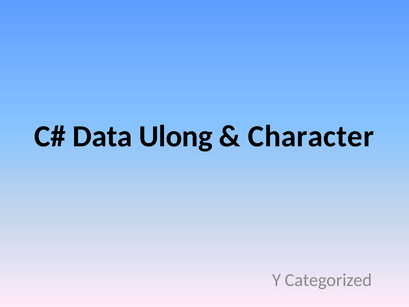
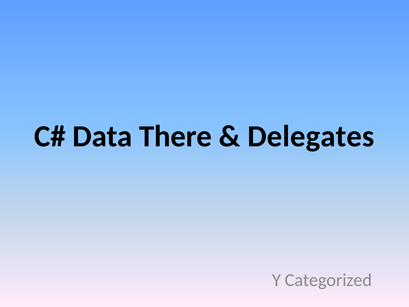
Ulong: Ulong -> There (176, 136)
Character: Character -> Delegates (311, 136)
